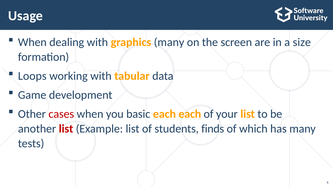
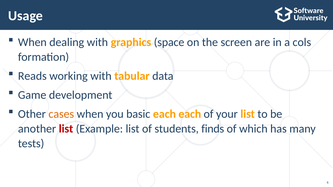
graphics many: many -> space (169, 42)
size: size -> cols (302, 42)
Loops: Loops -> Reads (32, 76)
cases colour: red -> orange (61, 114)
